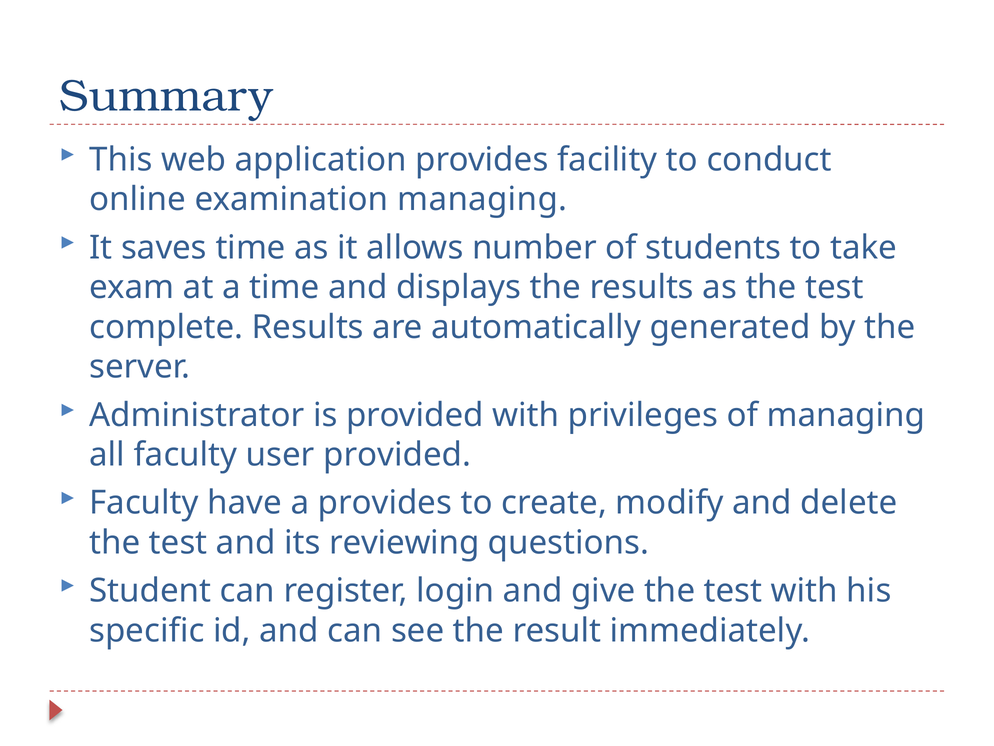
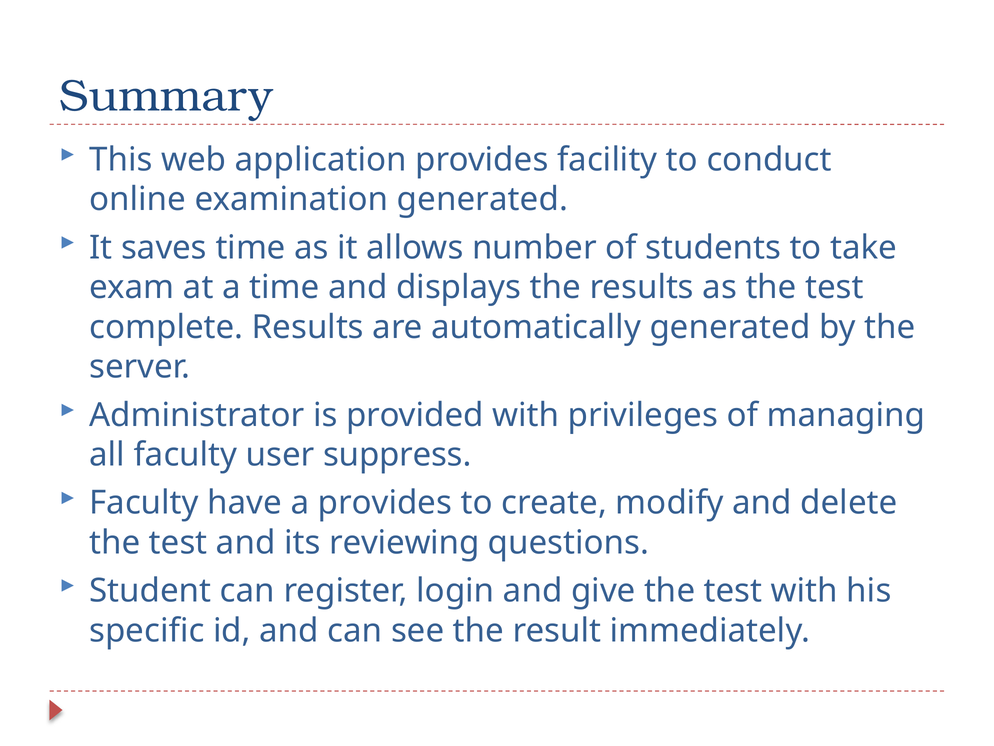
examination managing: managing -> generated (482, 199)
user provided: provided -> suppress (397, 455)
